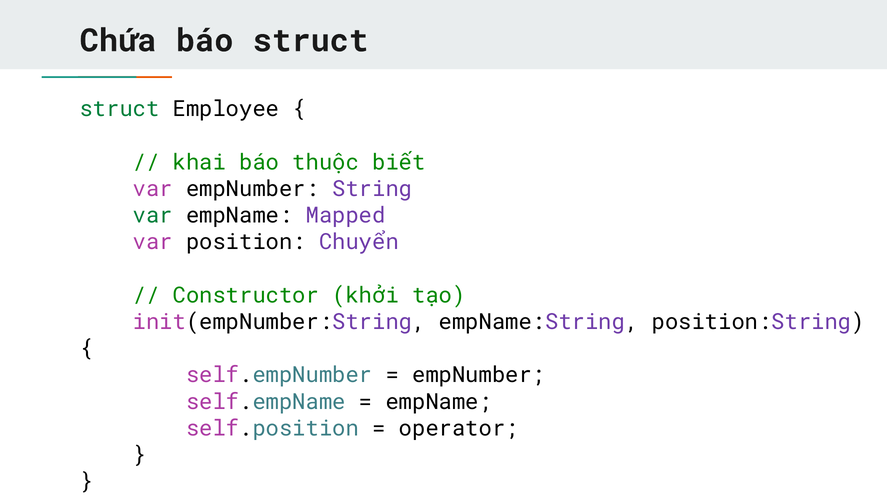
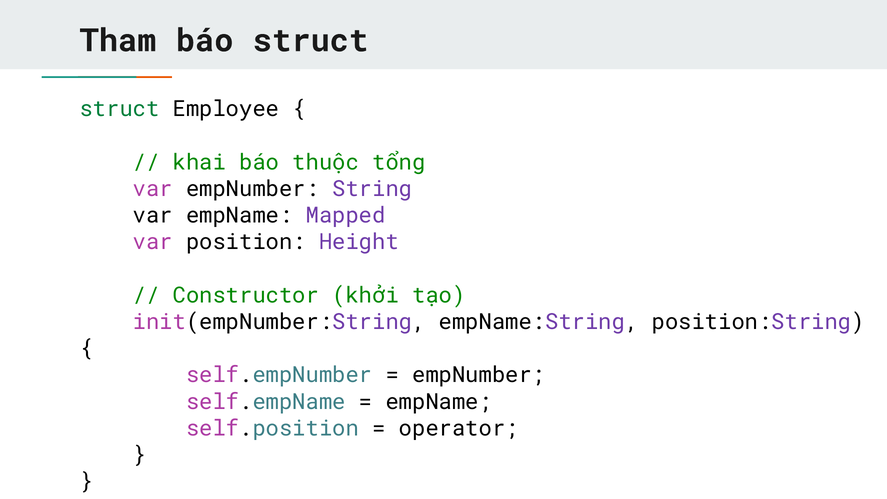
Chứa: Chứa -> Tham (118, 41)
biết: biết -> tổng (399, 162)
var colour: green -> black (153, 215)
Chuyển: Chuyển -> Height (359, 242)
